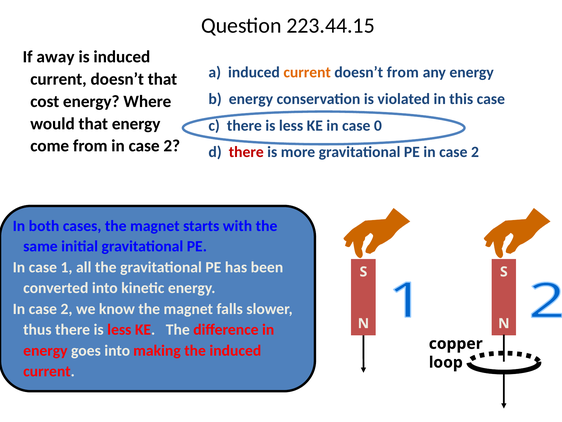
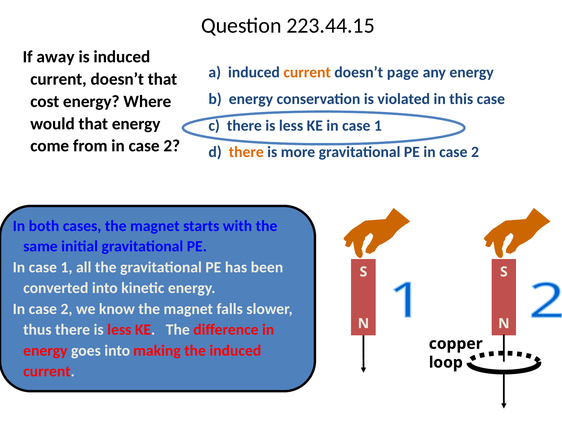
doesn’t from: from -> page (403, 72)
KE in case 0: 0 -> 1 (378, 125)
there colour: red -> orange (246, 152)
